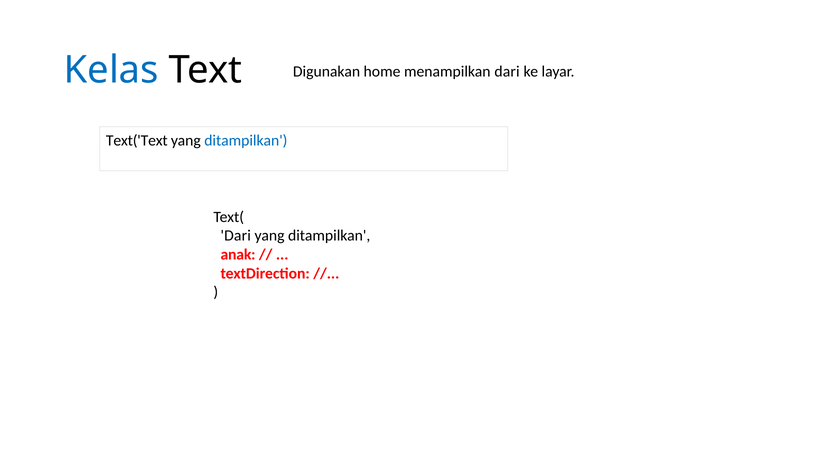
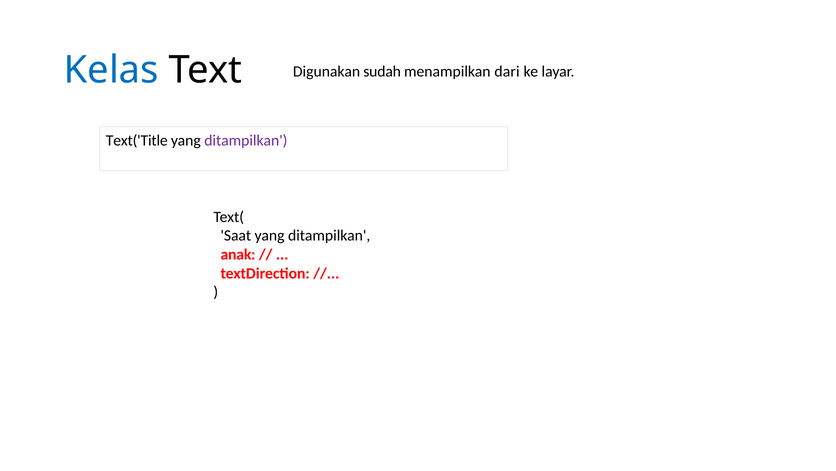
home: home -> sudah (382, 71)
Text('Text: Text('Text -> Text('Title (137, 140)
ditampilkan colour: blue -> purple (246, 140)
Dari: Dari -> Saat (236, 235)
